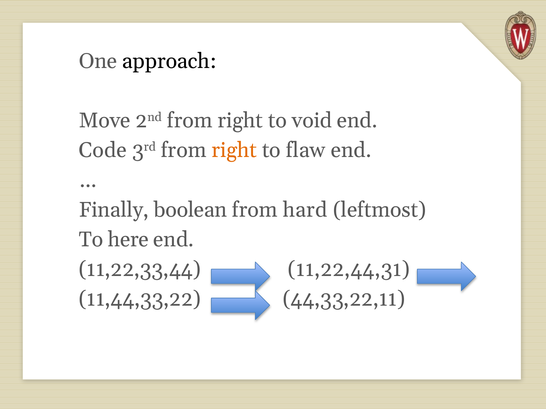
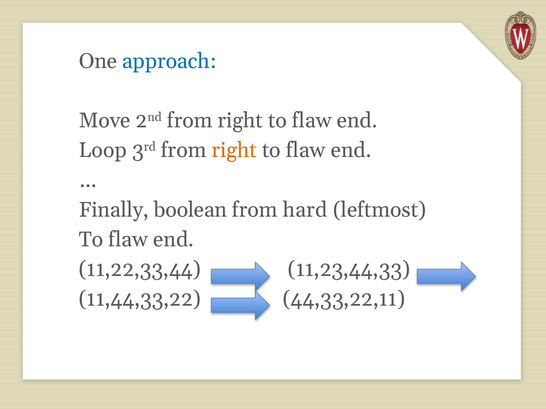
approach colour: black -> blue (169, 61)
void: void -> flaw (312, 121)
Code: Code -> Loop (103, 150)
here: here -> flaw (128, 240)
11,22,44,31: 11,22,44,31 -> 11,23,44,33 (349, 269)
